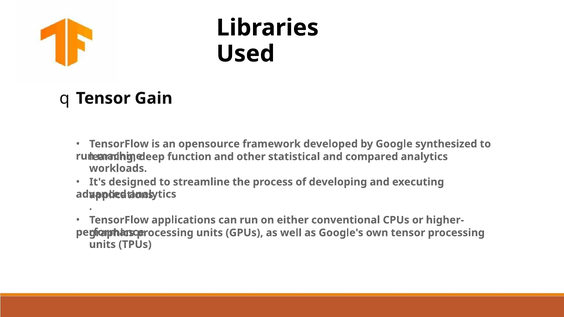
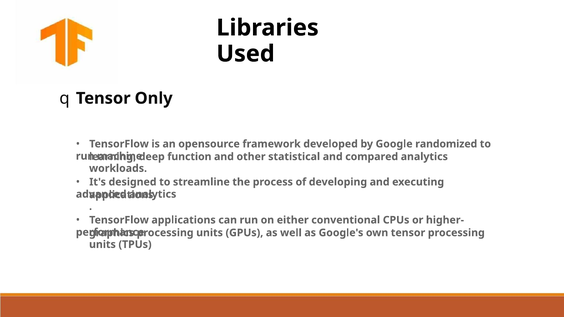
Gain: Gain -> Only (154, 98)
synthesized: synthesized -> randomized (446, 144)
